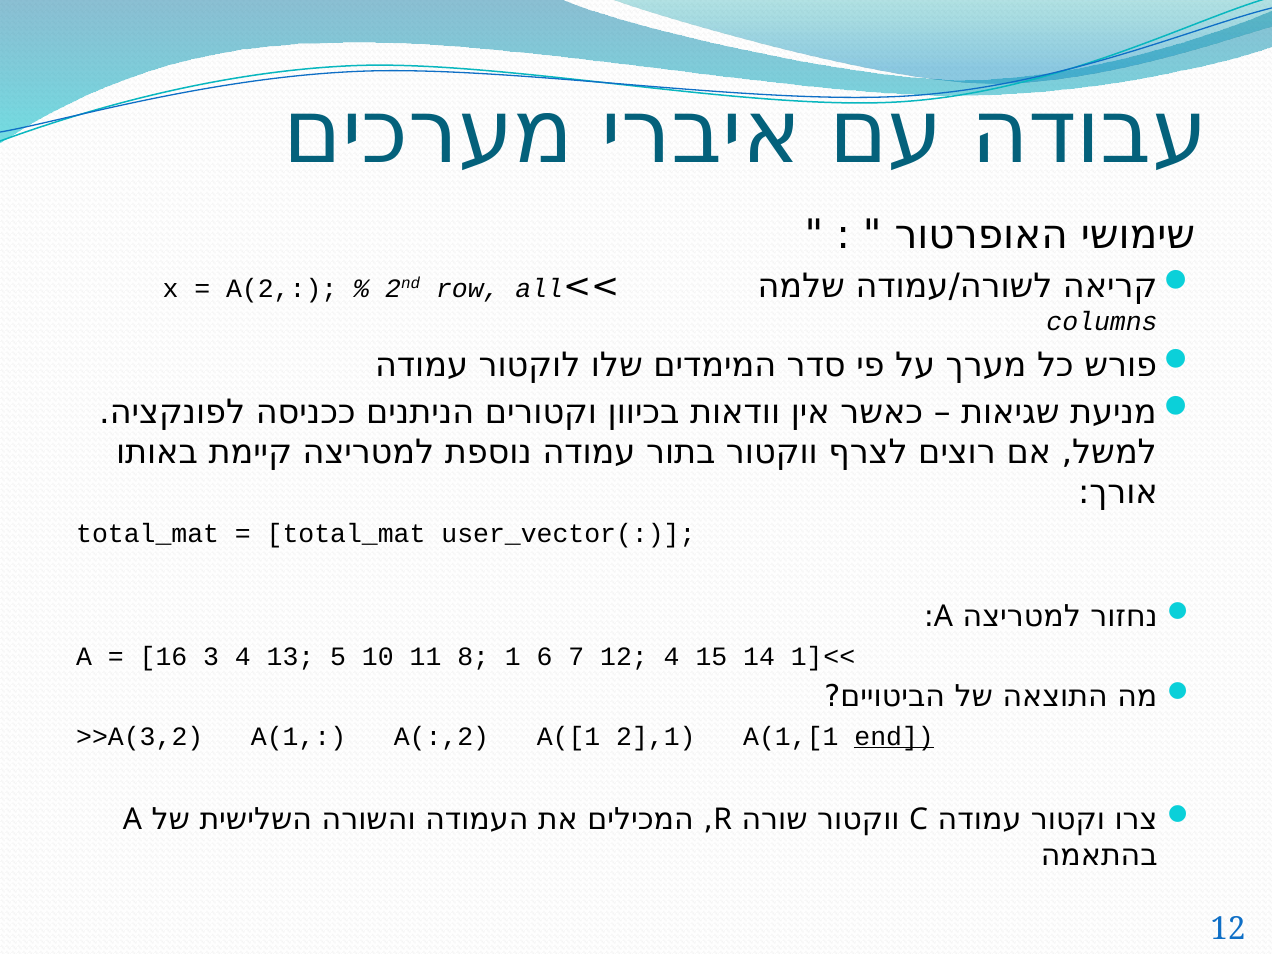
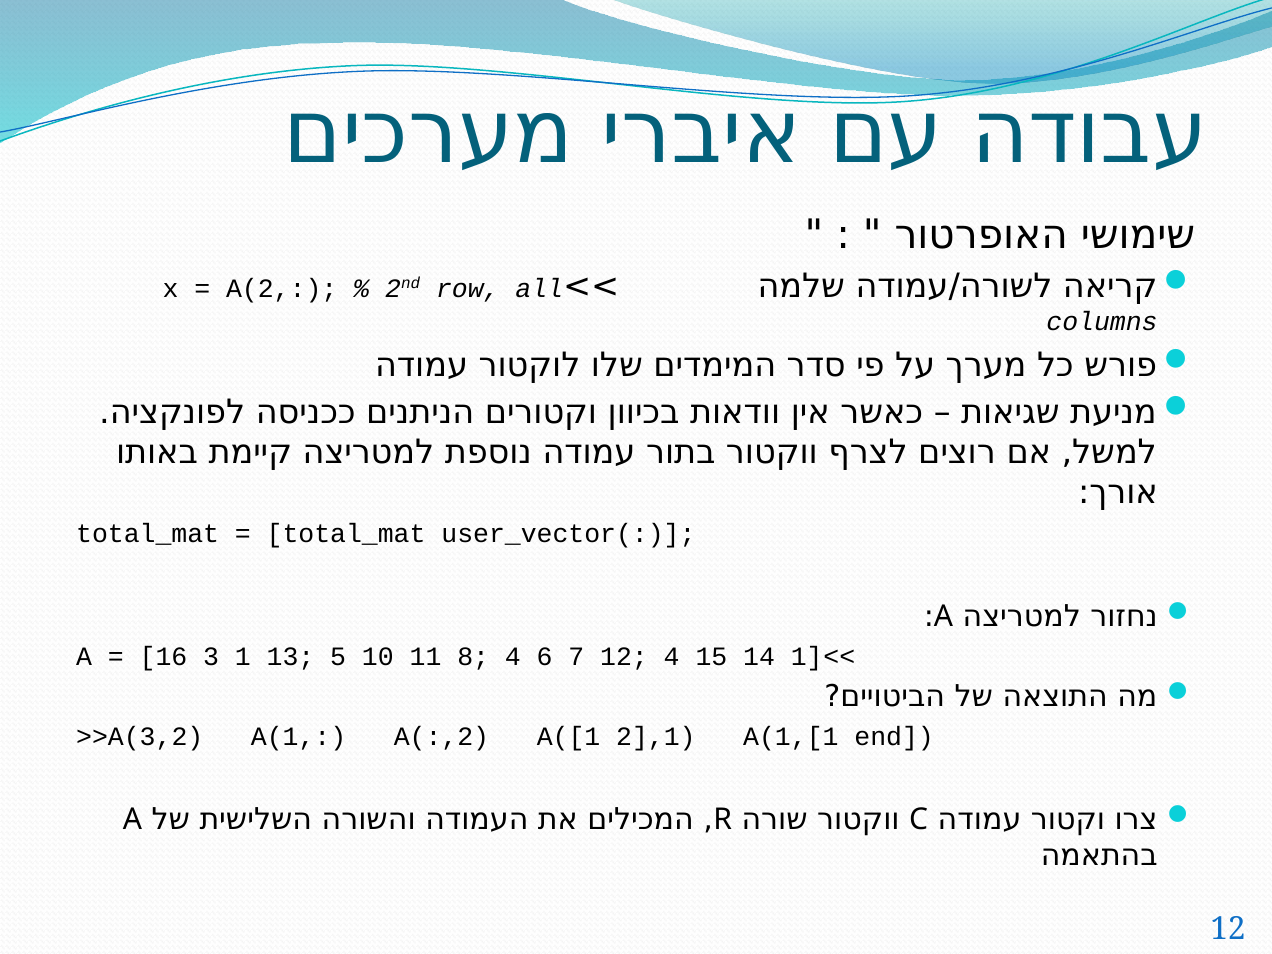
3 4: 4 -> 1 (243, 656)
8 1: 1 -> 4 (513, 656)
end underline: present -> none (894, 736)
